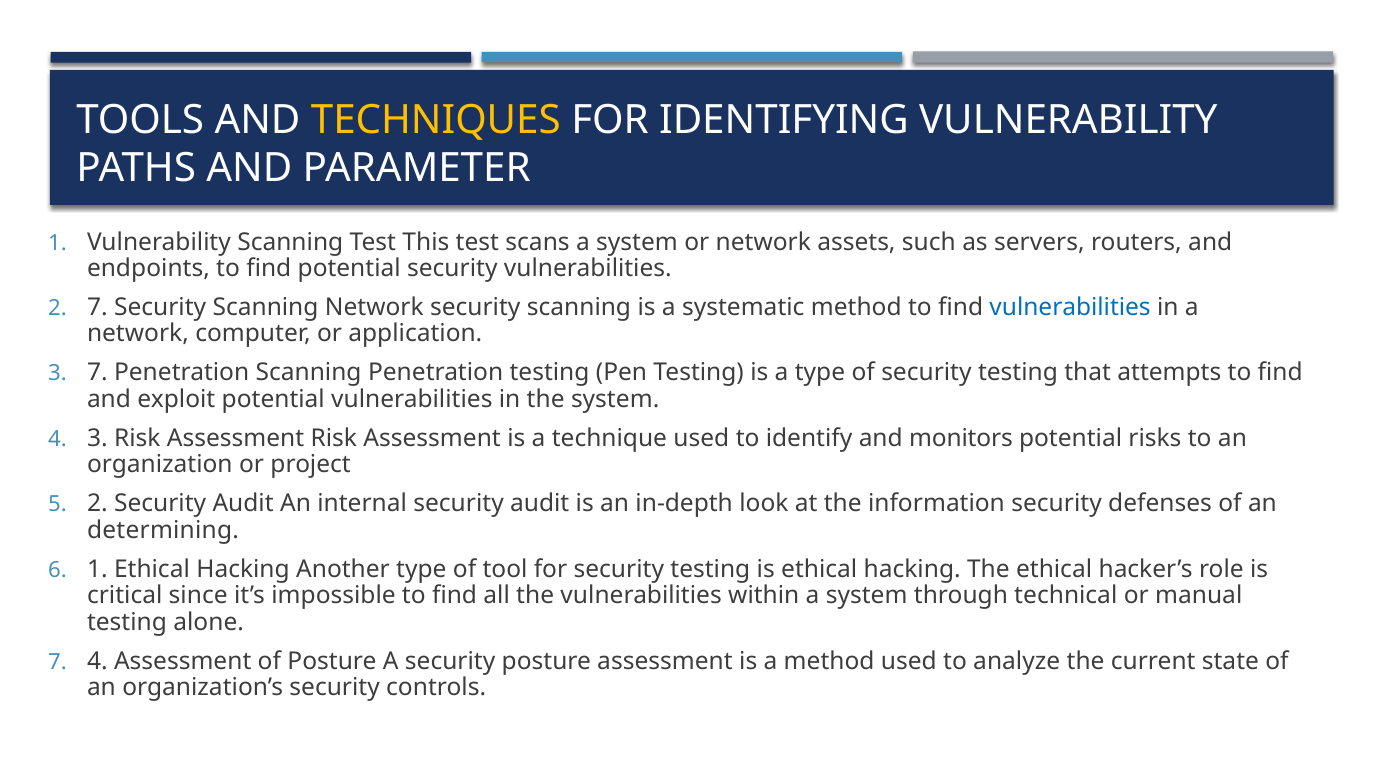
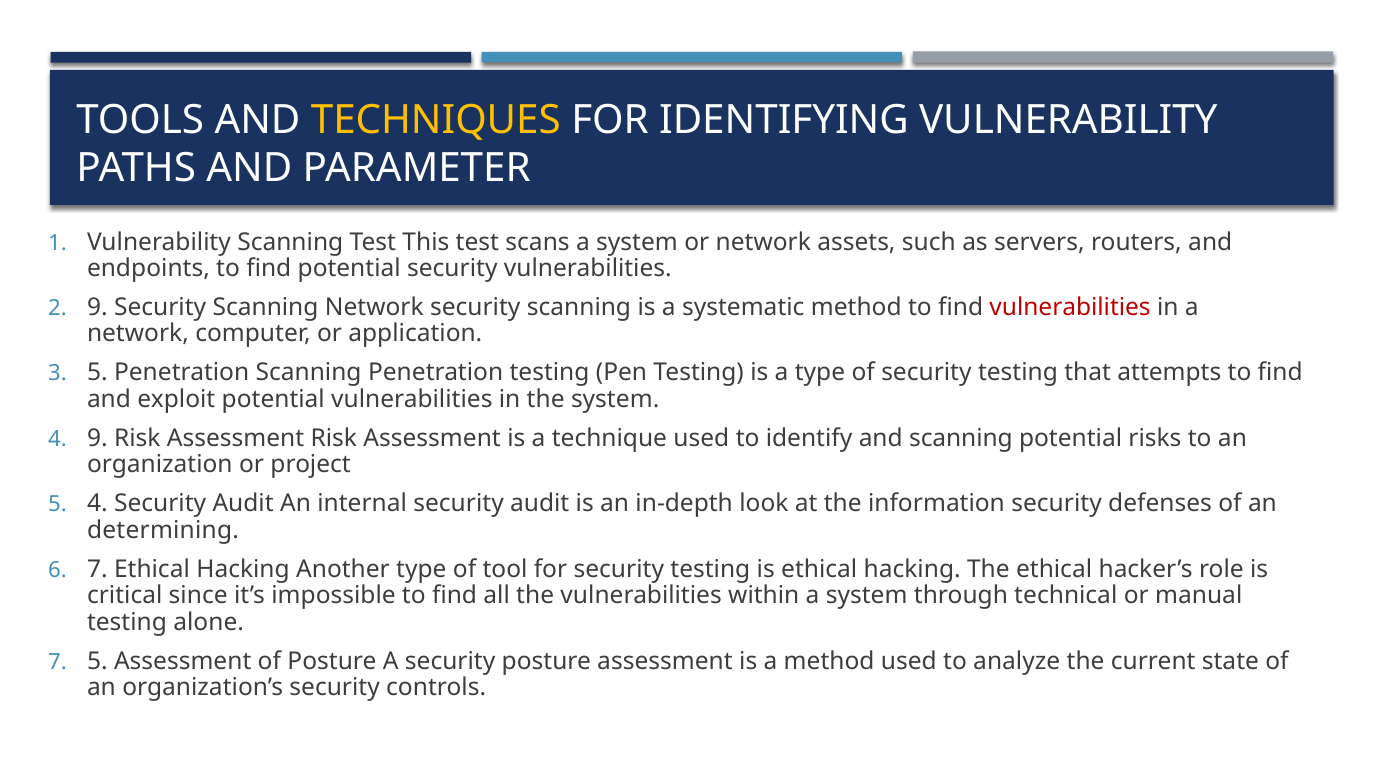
2 7: 7 -> 9 (97, 307)
vulnerabilities colour: blue -> red (1070, 307)
3 7: 7 -> 5 (97, 373)
4 3: 3 -> 9 (97, 438)
and monitors: monitors -> scanning (961, 438)
5 2: 2 -> 4 (97, 503)
6 1: 1 -> 7 (97, 569)
7 4: 4 -> 5 (97, 661)
